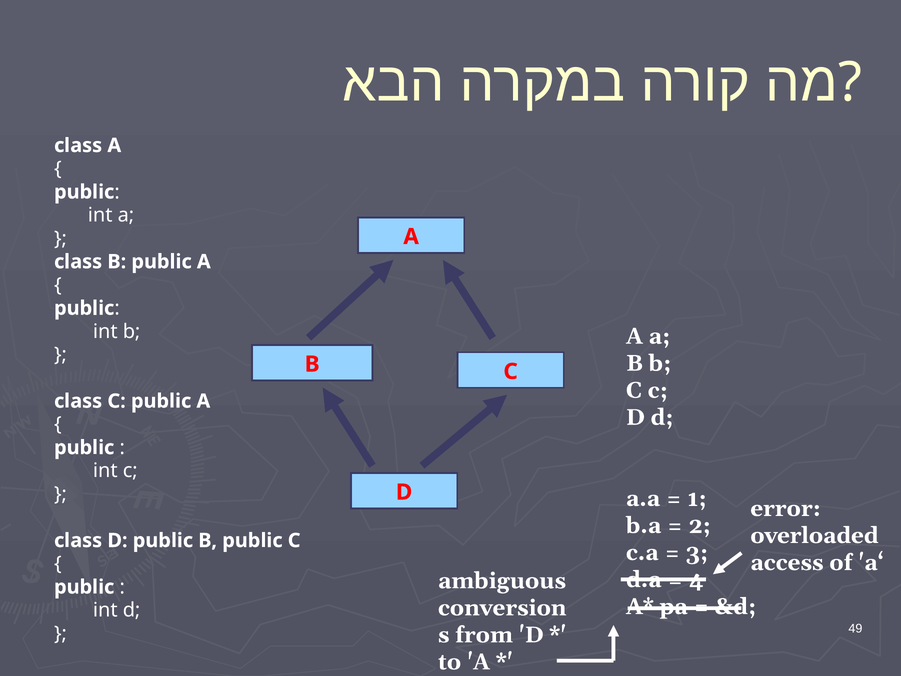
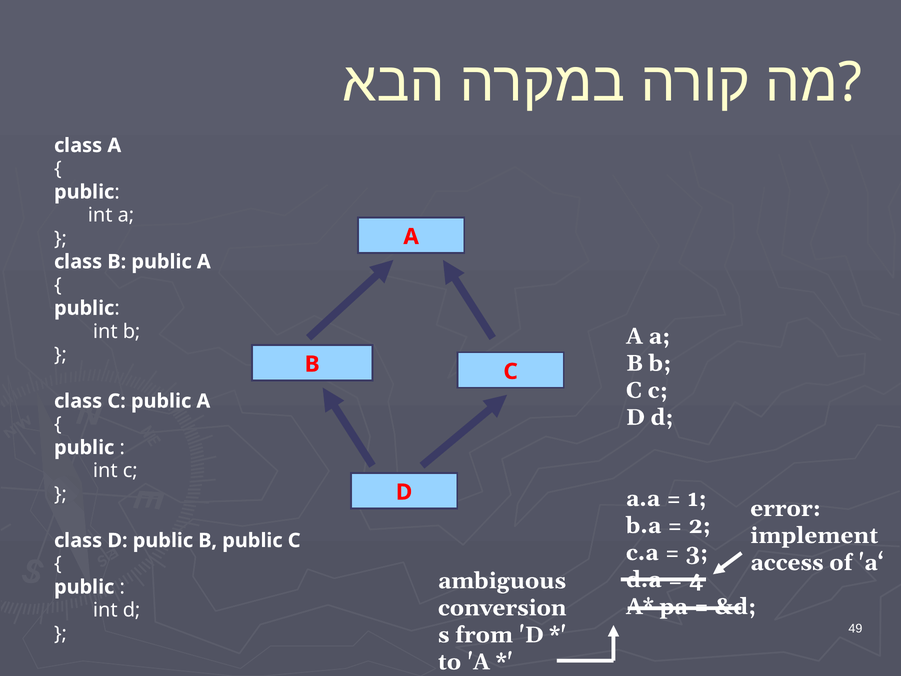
overloaded: overloaded -> implement (814, 535)
